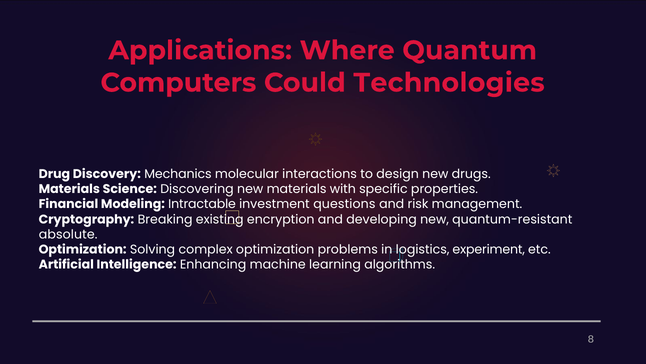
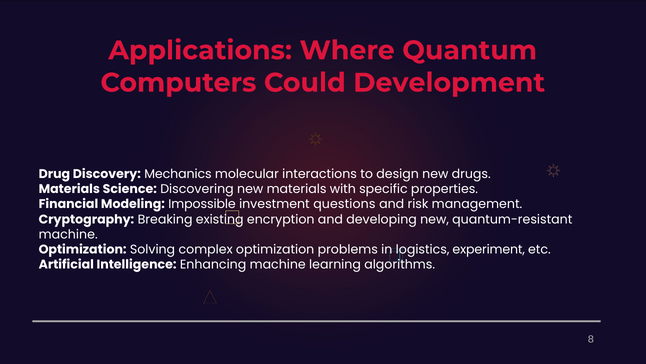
Technologies: Technologies -> Development (449, 83)
Intractable: Intractable -> Impossible (202, 204)
absolute: absolute -> machine (68, 234)
